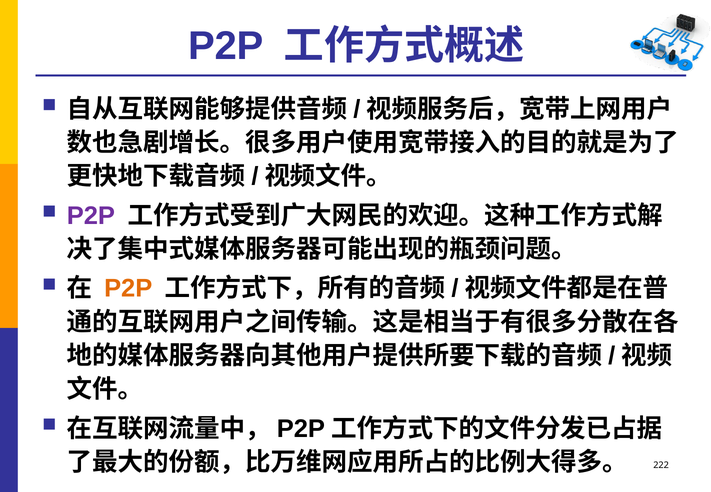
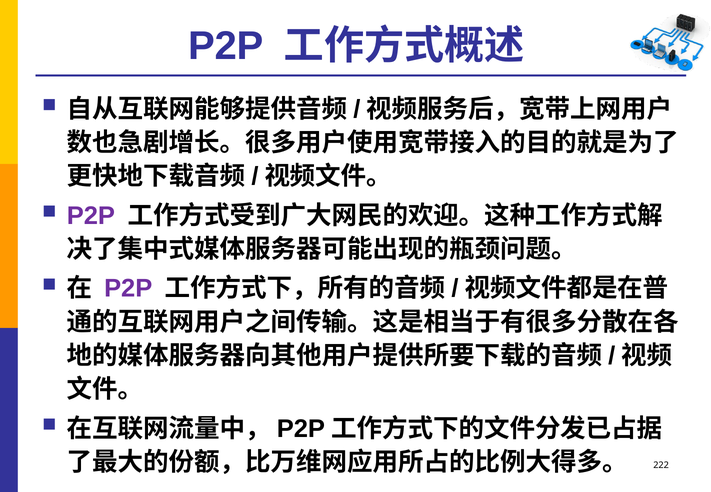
P2P colour: orange -> purple (128, 289)
